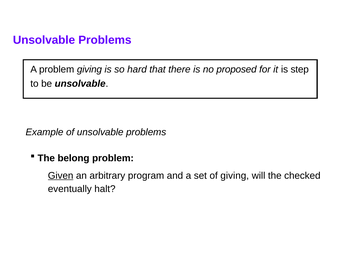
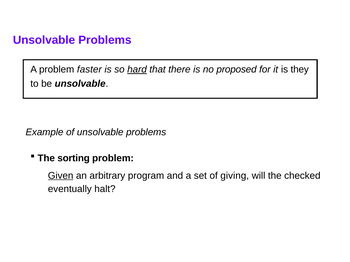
problem giving: giving -> faster (89, 70)
hard underline: none -> present (137, 70)
step: step -> they (300, 70)
belong: belong -> sorting (74, 159)
